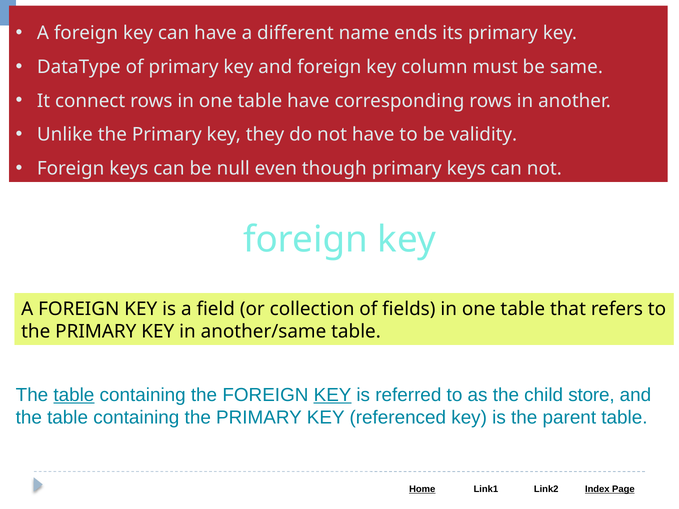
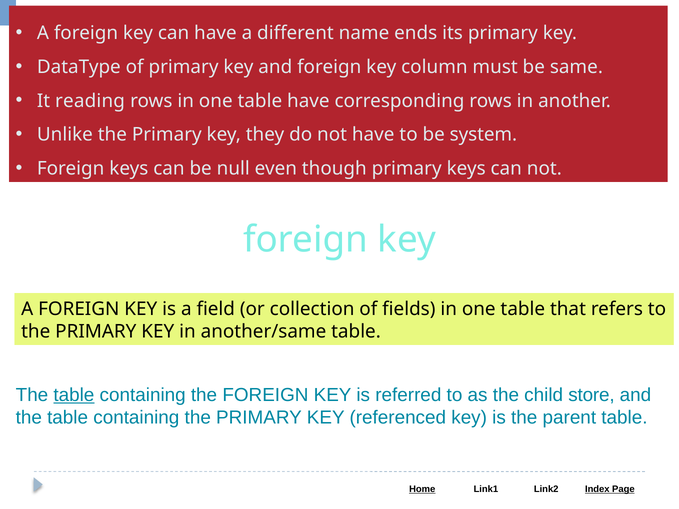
connect: connect -> reading (90, 101)
validity: validity -> system (483, 135)
KEY underline: present -> none (333, 395)
